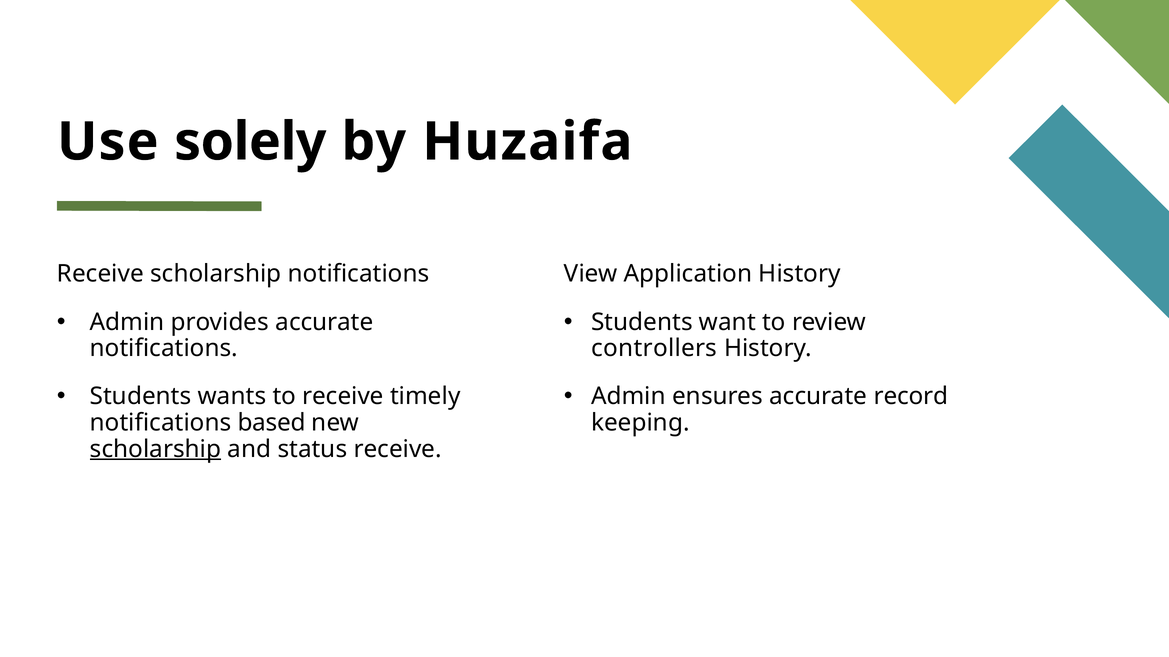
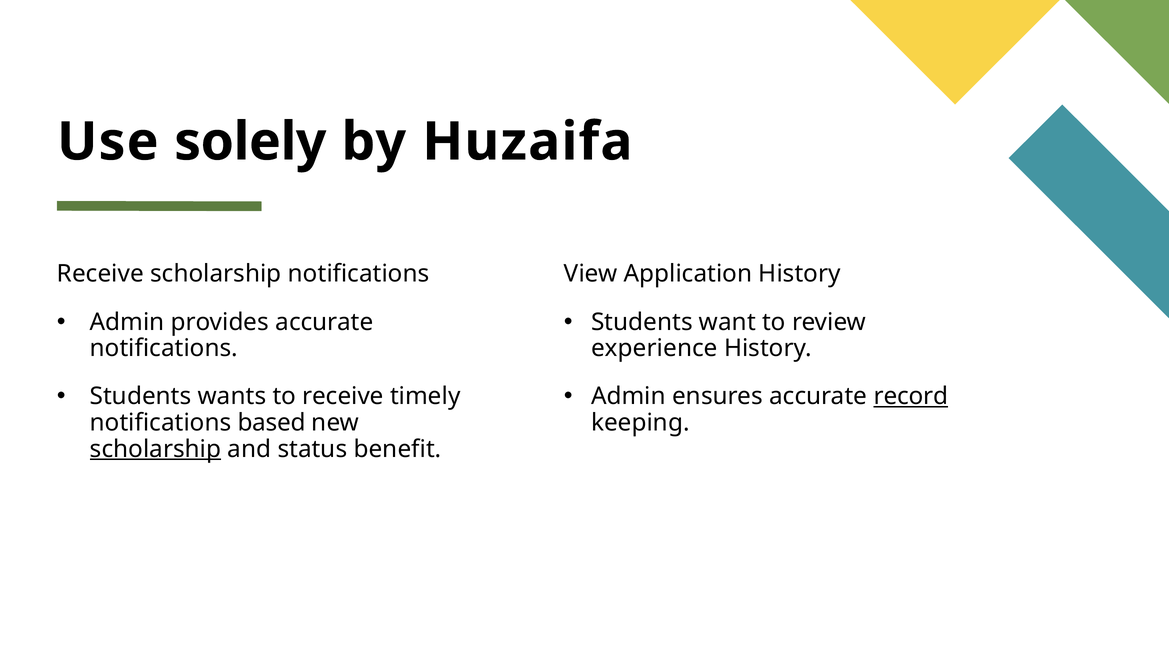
controllers: controllers -> experience (654, 349)
record underline: none -> present (911, 397)
status receive: receive -> benefit (398, 449)
